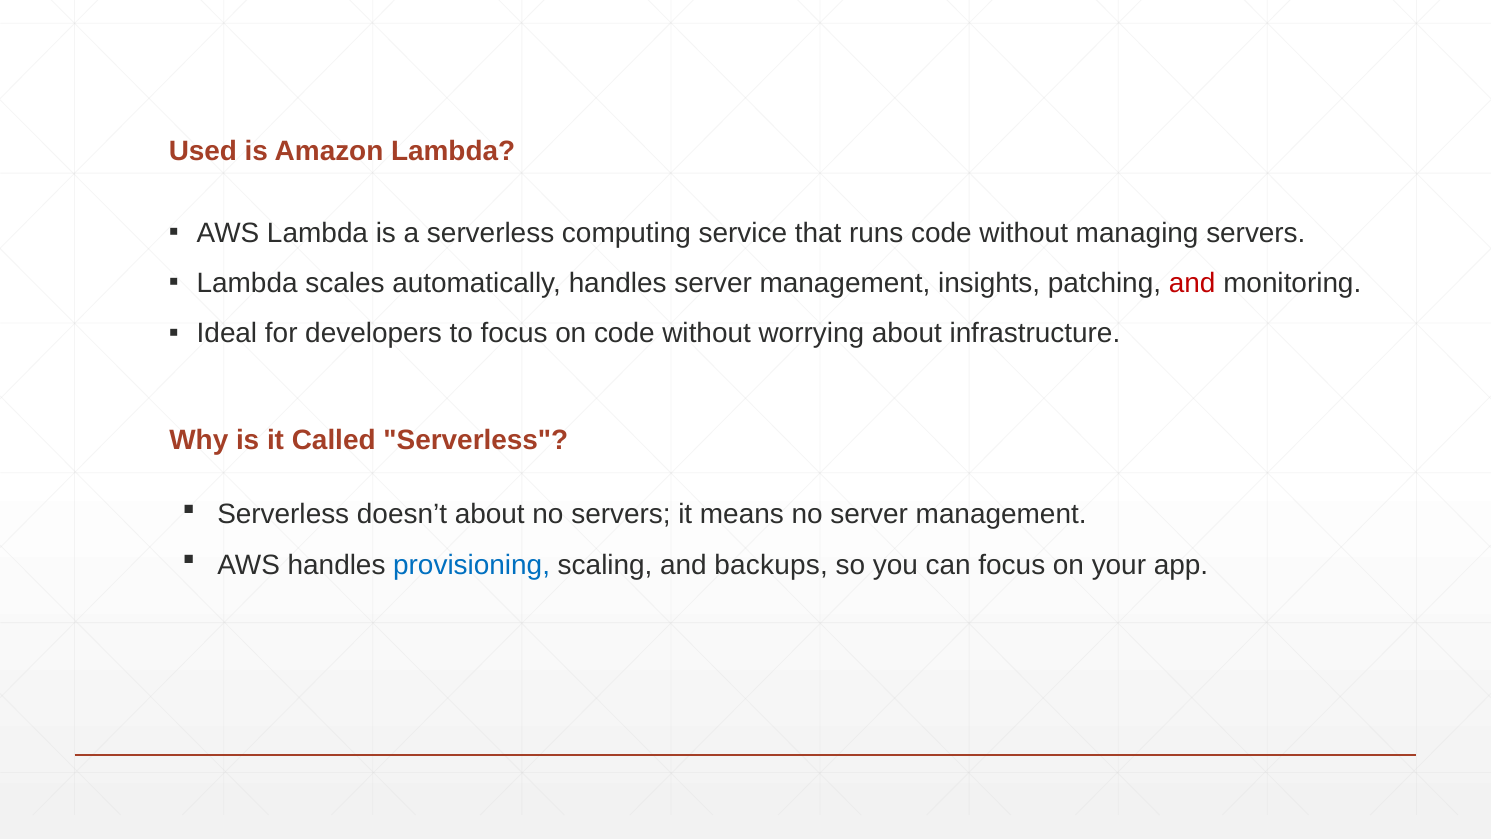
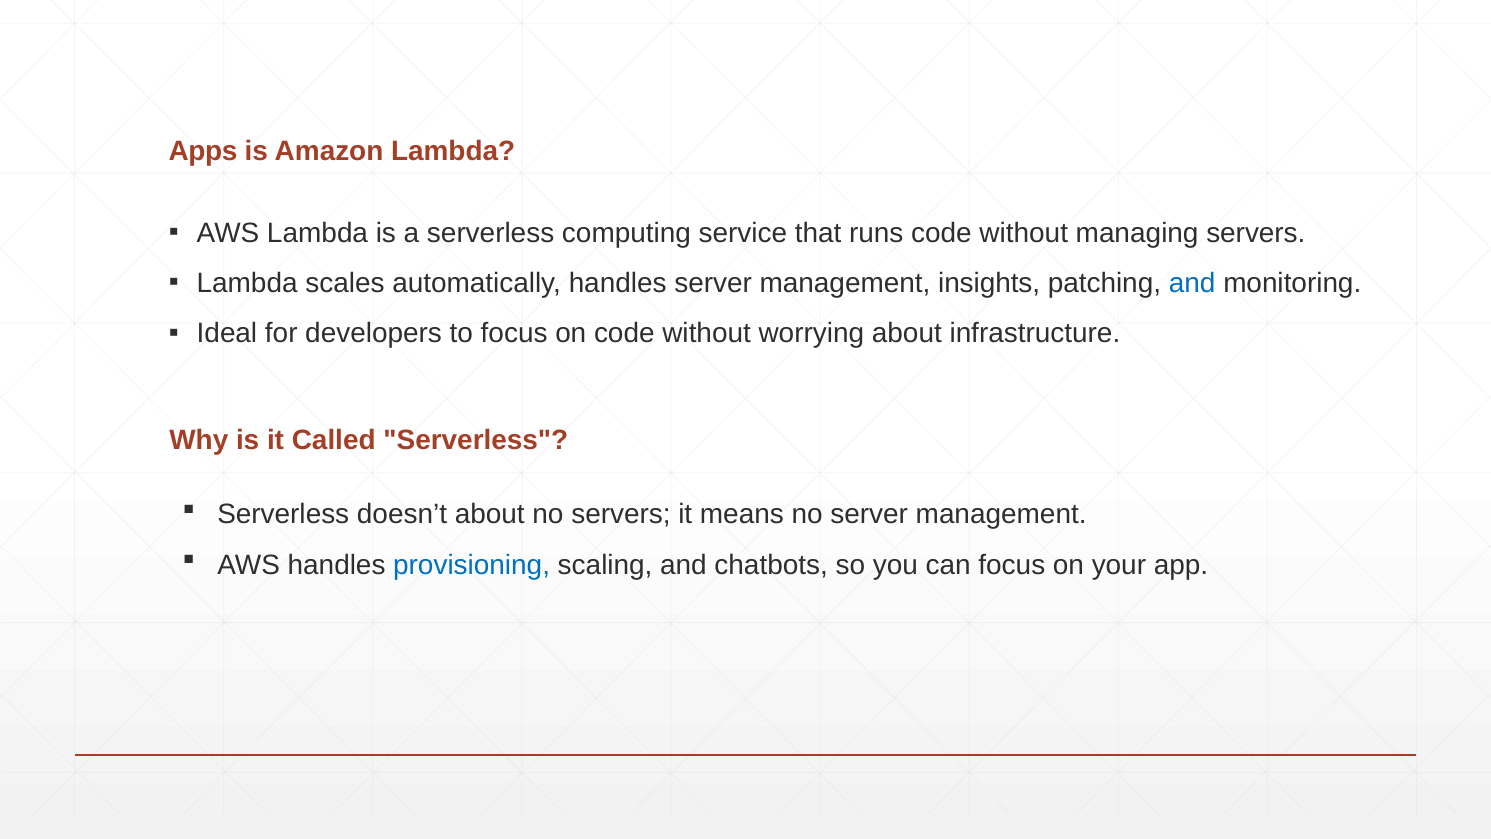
Used: Used -> Apps (203, 151)
and colour: red -> blue (1192, 283)
backups: backups -> chatbots (771, 565)
